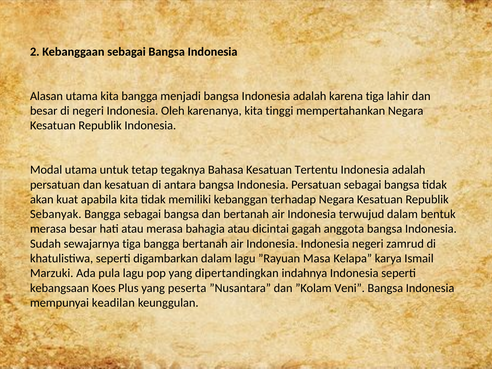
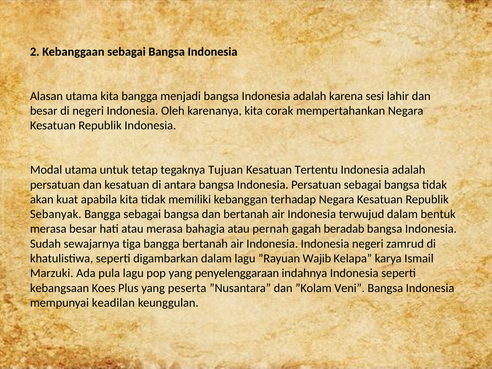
karena tiga: tiga -> sesi (375, 96)
tinggi: tinggi -> corak (279, 111)
Bahasa: Bahasa -> Tujuan (226, 170)
dicintai: dicintai -> pernah (271, 229)
anggota: anggota -> beradab (344, 229)
Masa: Masa -> Wajib (317, 258)
dipertandingkan: dipertandingkan -> penyelenggaraan (237, 273)
